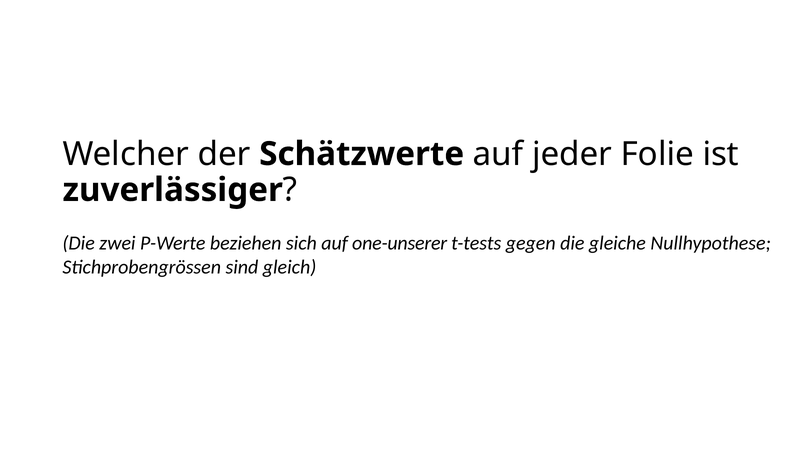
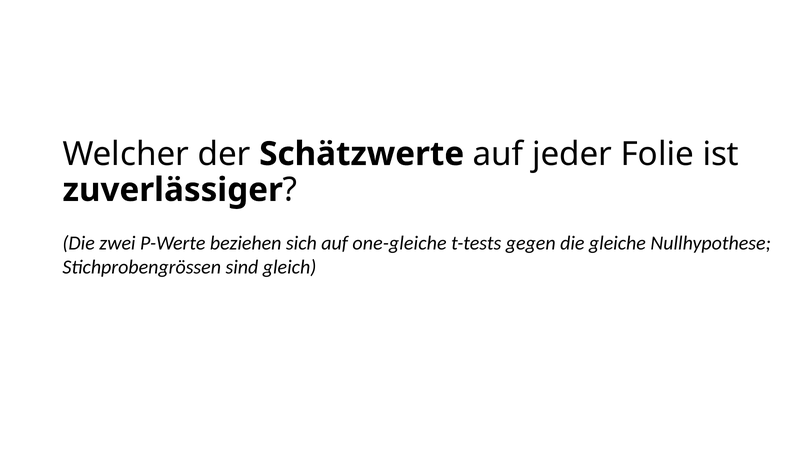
one-unserer: one-unserer -> one-gleiche (399, 243)
